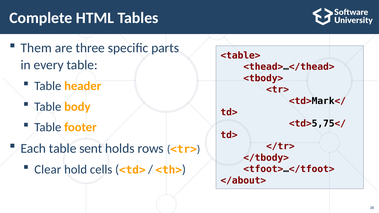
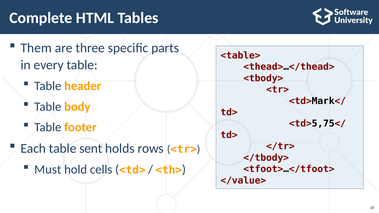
Clear: Clear -> Must (48, 170)
</about>: </about> -> </value> (243, 181)
